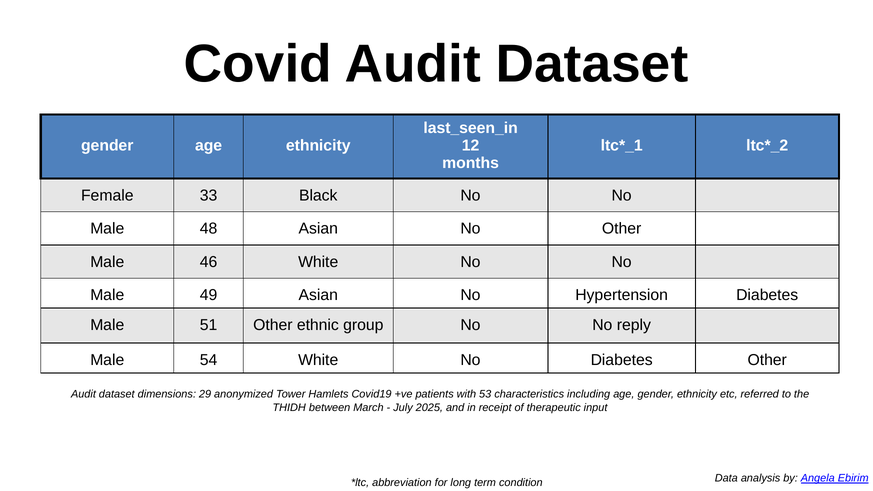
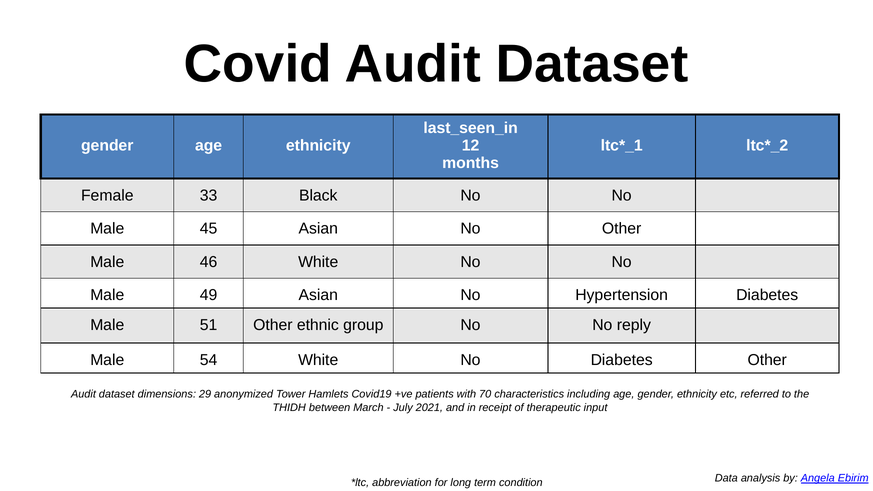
48: 48 -> 45 (209, 229)
53: 53 -> 70 (485, 394)
2025: 2025 -> 2021 (429, 408)
